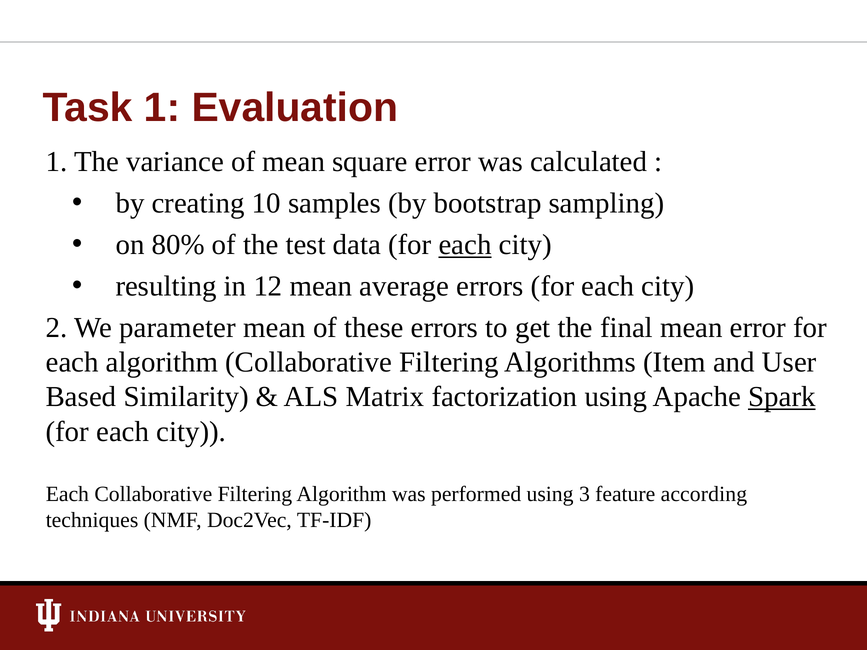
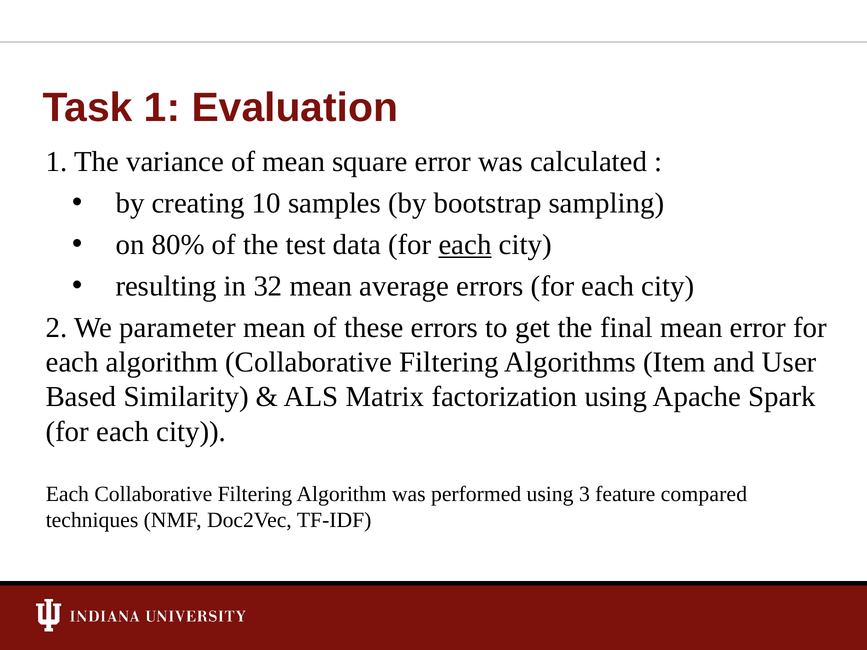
12: 12 -> 32 (268, 286)
Spark underline: present -> none (782, 397)
according: according -> compared (704, 494)
